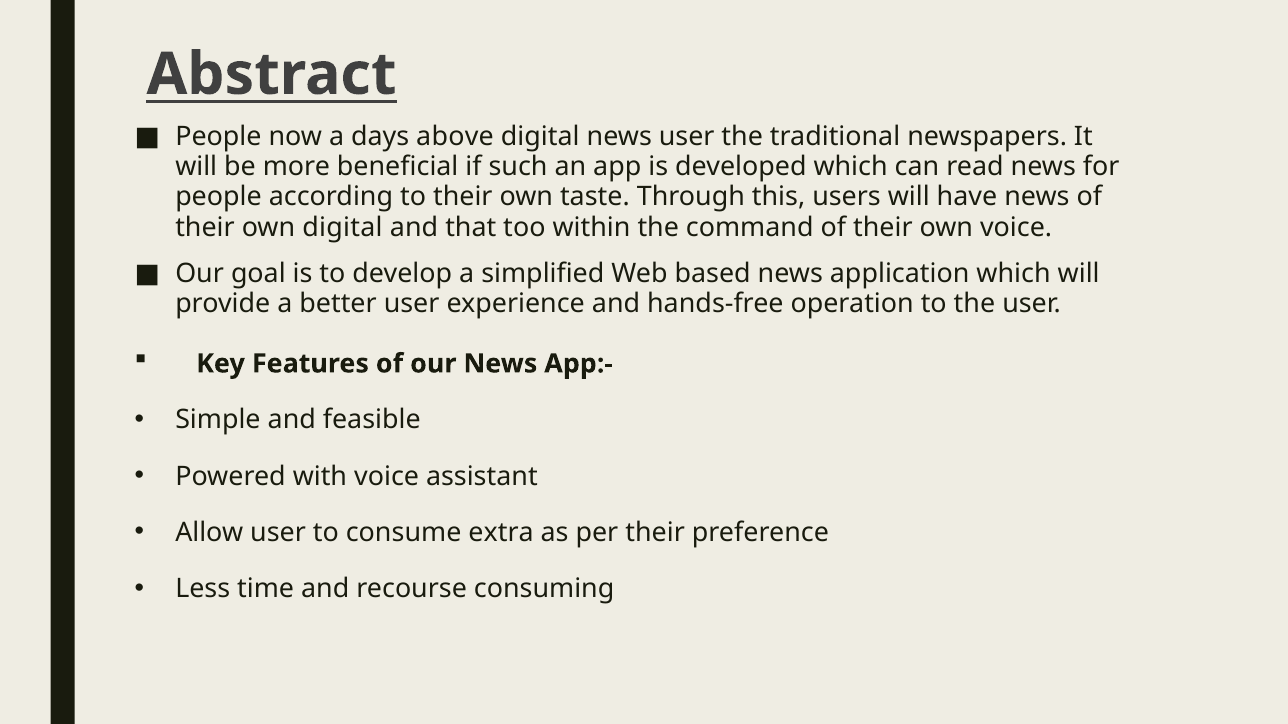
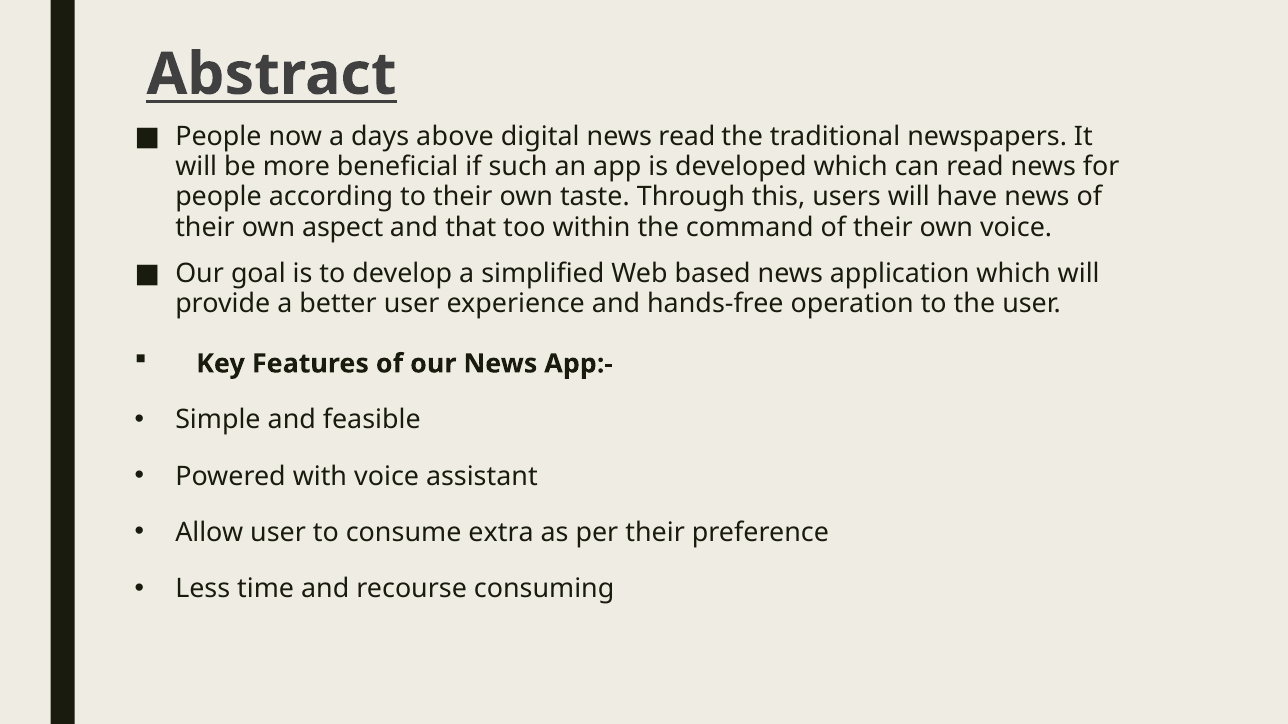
news user: user -> read (687, 137)
own digital: digital -> aspect (343, 228)
